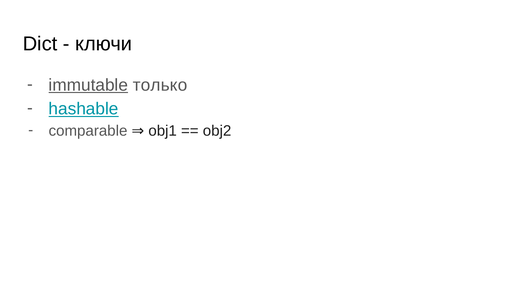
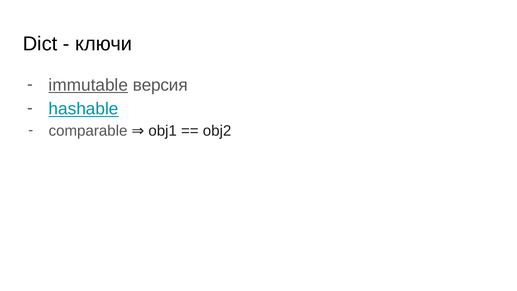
только: только -> версия (160, 85)
